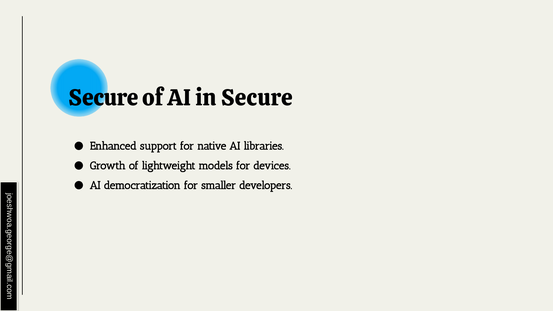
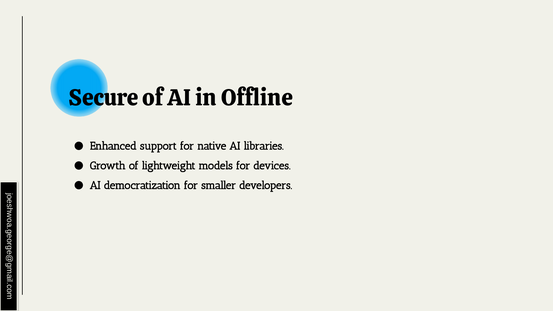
in Secure: Secure -> Offline (257, 98)
